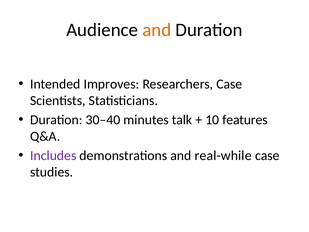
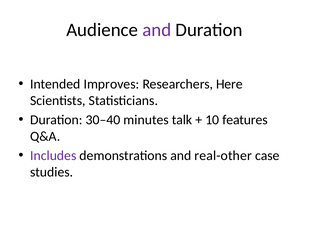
and colour: orange -> purple (157, 30)
Researchers Case: Case -> Here (229, 84)
real-while: real-while -> real-other (223, 155)
